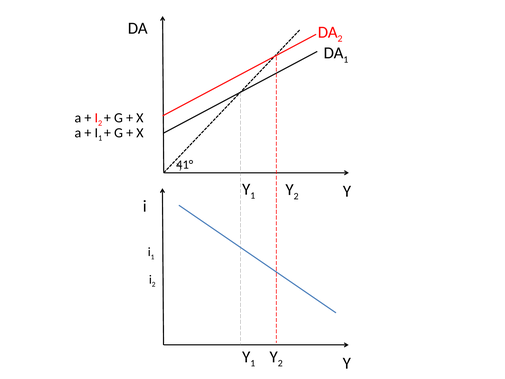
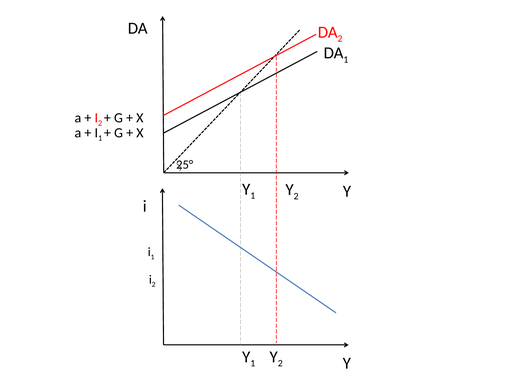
41°: 41° -> 25° (185, 164)
